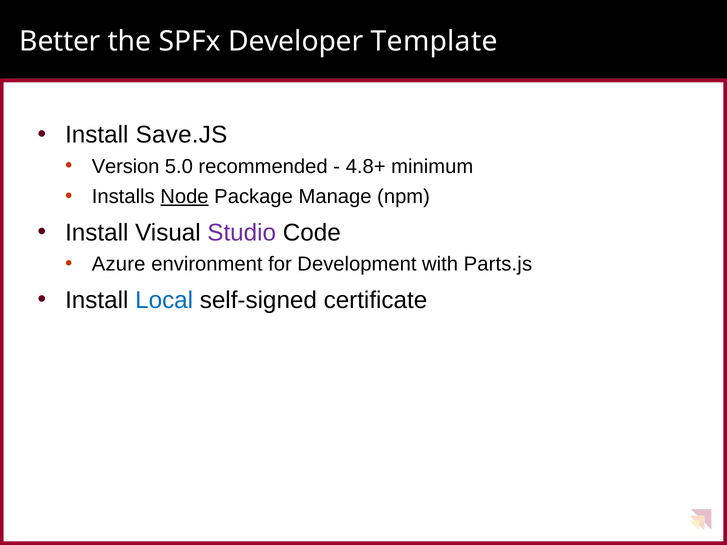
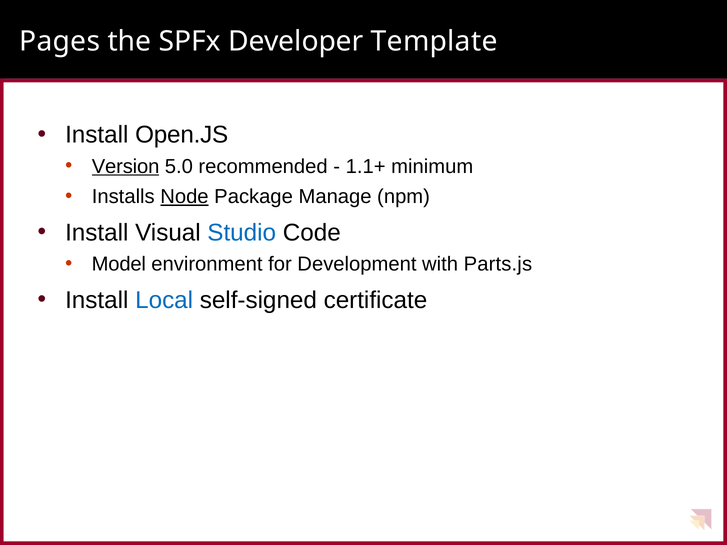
Better: Better -> Pages (60, 41)
Save.JS: Save.JS -> Open.JS (182, 135)
Version underline: none -> present (126, 166)
4.8+: 4.8+ -> 1.1+ (366, 166)
Studio colour: purple -> blue (242, 233)
Azure: Azure -> Model (119, 264)
